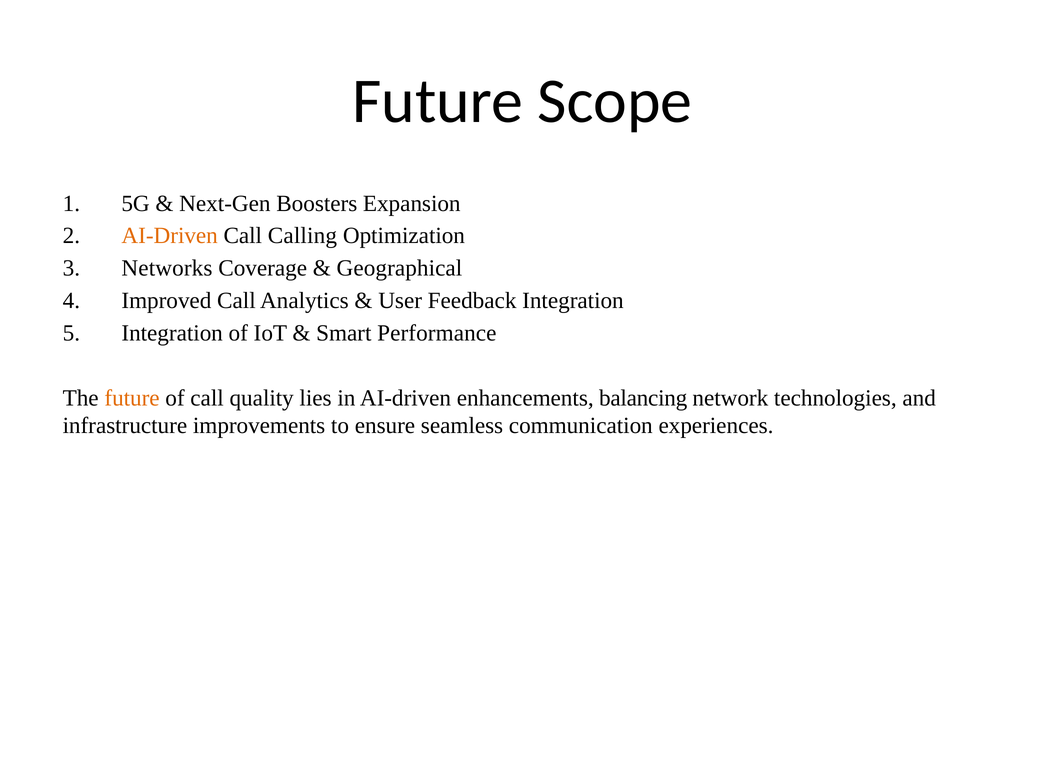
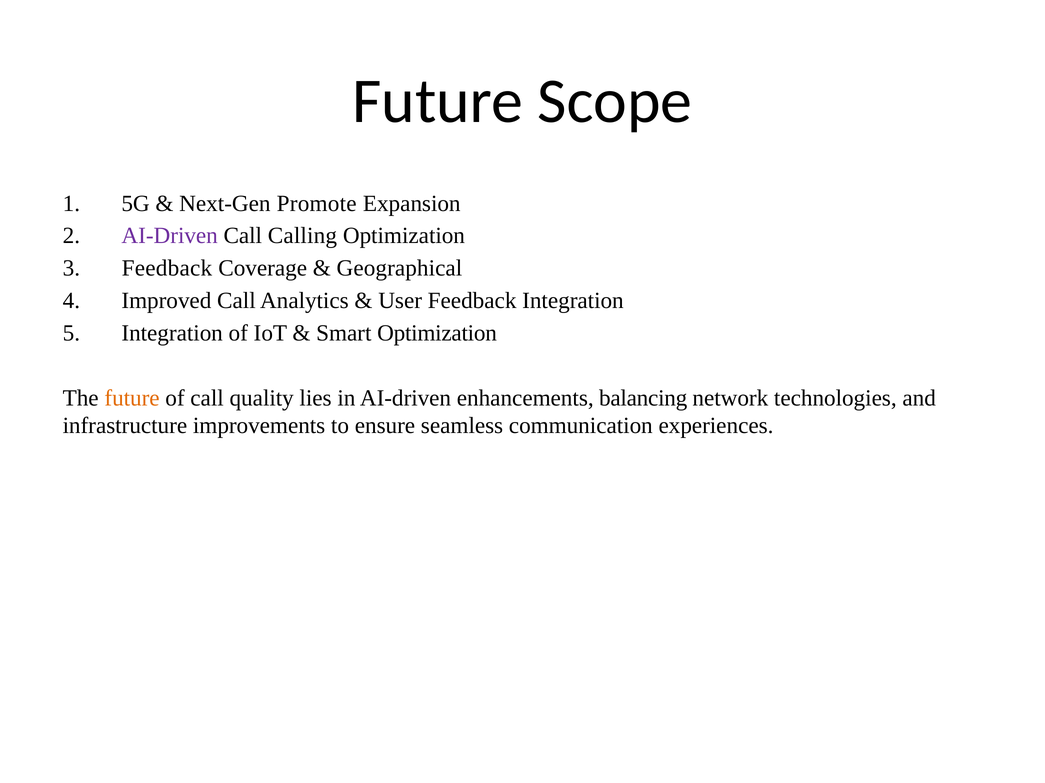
Boosters: Boosters -> Promote (317, 204)
AI-Driven colour: orange -> purple (170, 236)
Networks: Networks -> Feedback (167, 269)
Smart Performance: Performance -> Optimization (437, 333)
